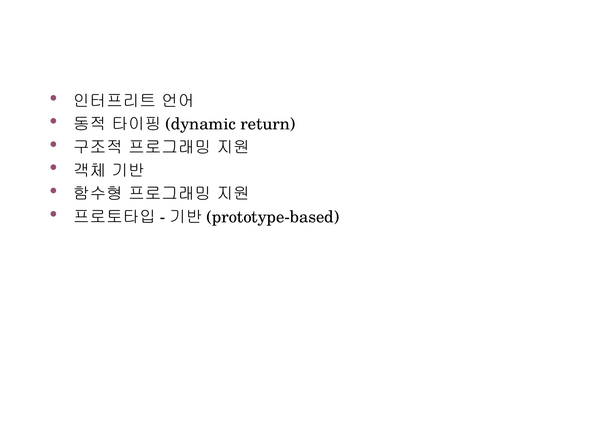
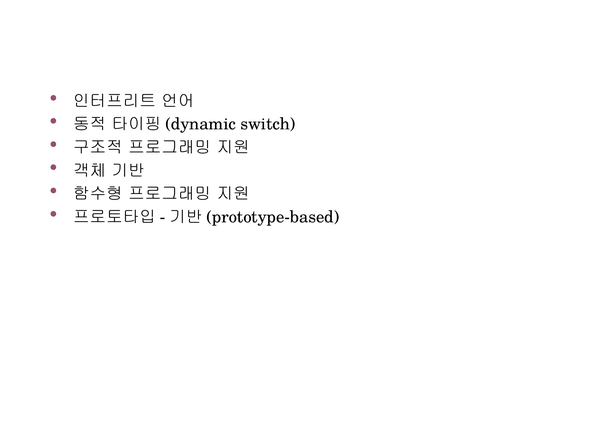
return: return -> switch (268, 124)
